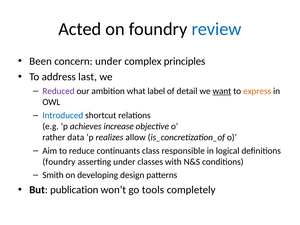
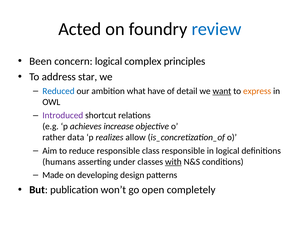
concern under: under -> logical (109, 61)
last: last -> star (88, 77)
Reduced colour: purple -> blue (58, 91)
label: label -> have (156, 91)
Introduced colour: blue -> purple (63, 115)
reduce continuants: continuants -> responsible (118, 151)
foundry: foundry -> humans (59, 162)
with underline: none -> present (173, 162)
Smith: Smith -> Made (53, 175)
tools: tools -> open (153, 190)
